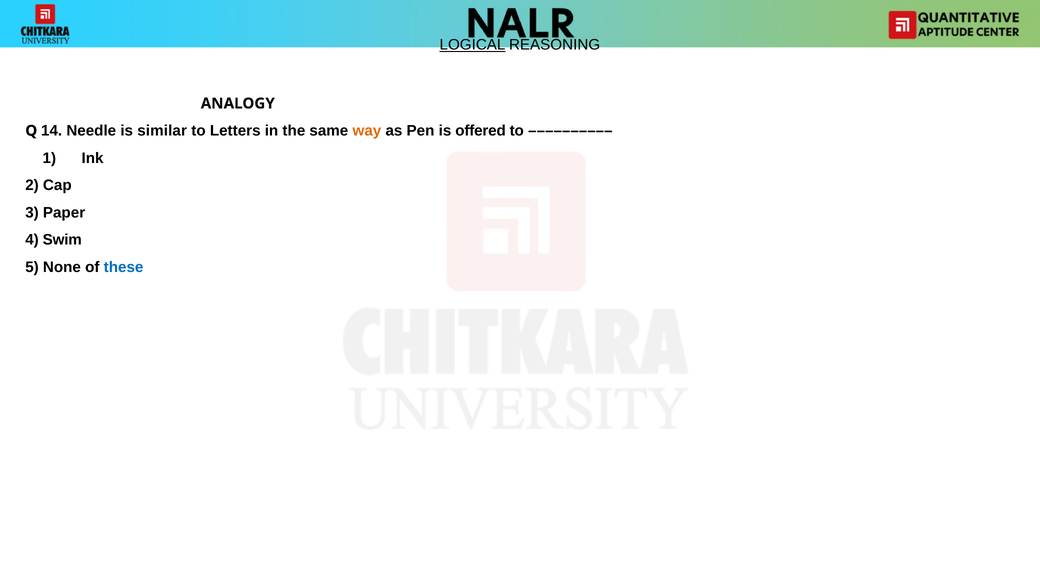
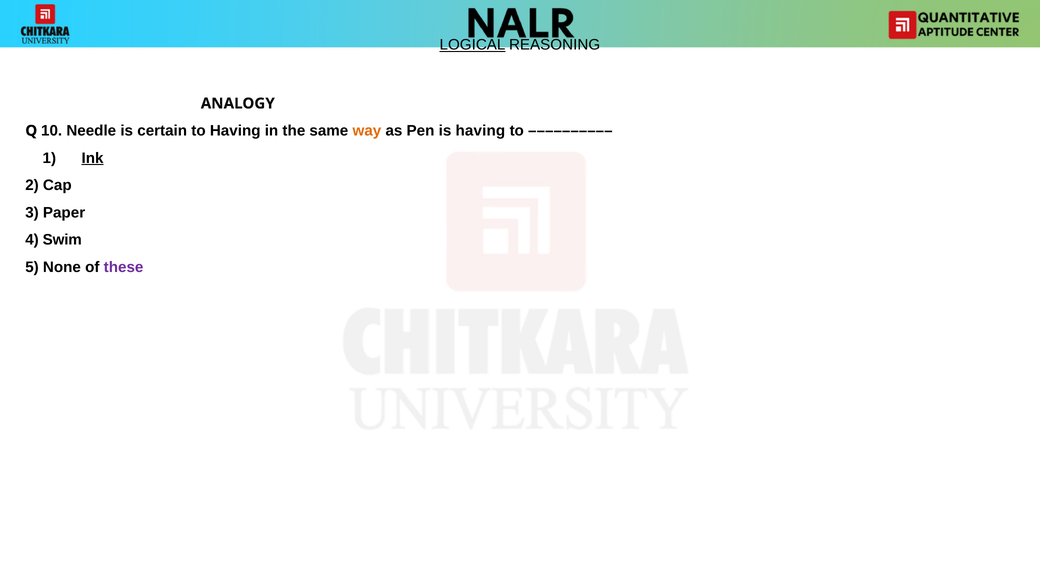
14: 14 -> 10 (52, 131)
similar: similar -> certain (162, 131)
to Letters: Letters -> Having (235, 131)
is offered: offered -> having (480, 131)
Ink underline: none -> present (93, 158)
these colour: blue -> purple (124, 267)
